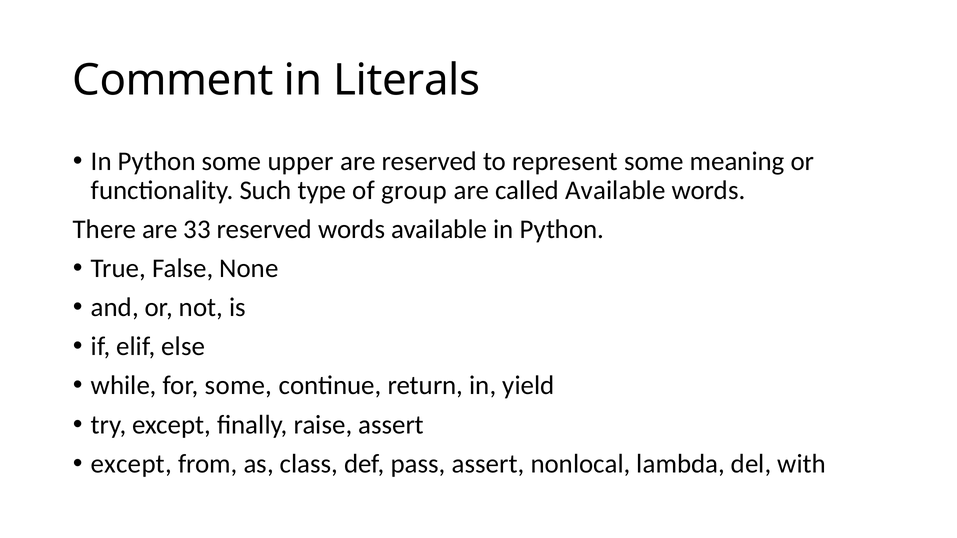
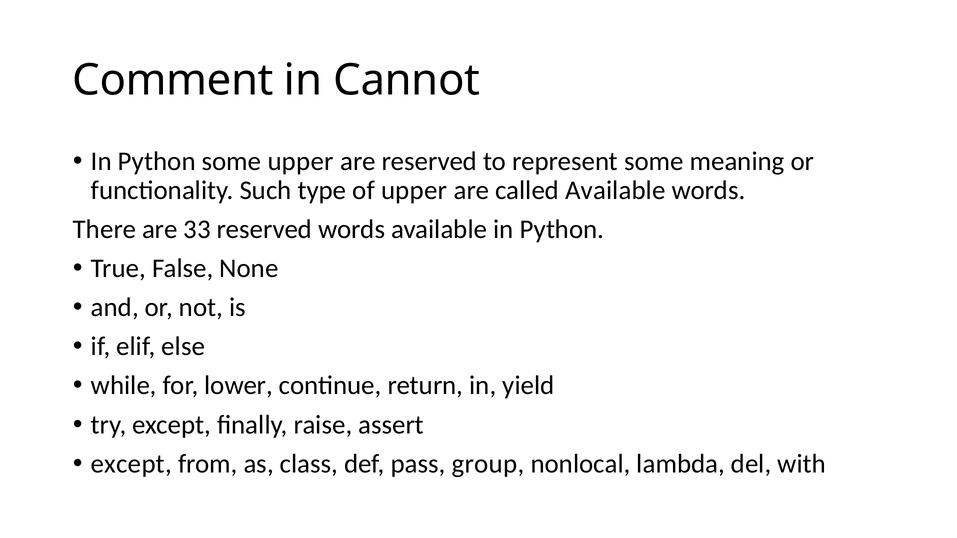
Literals: Literals -> Cannot (407, 80)
of group: group -> upper (414, 190)
for some: some -> lower (239, 386)
pass assert: assert -> group (488, 464)
